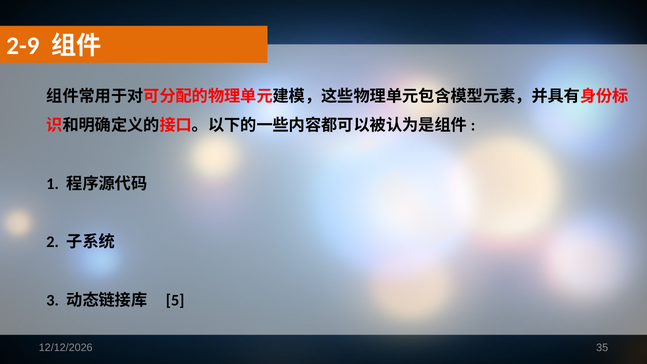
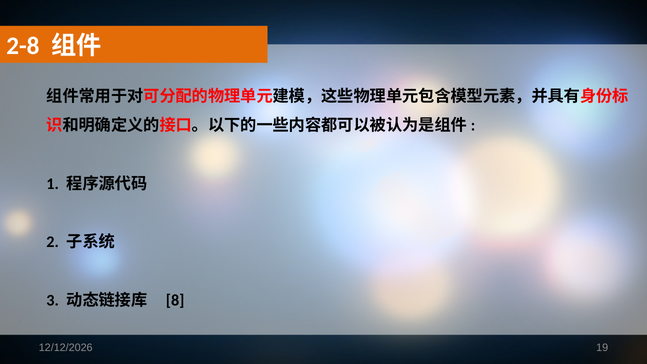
2-9: 2-9 -> 2-8 (23, 46)
5: 5 -> 8 (175, 300)
35: 35 -> 19 (602, 348)
